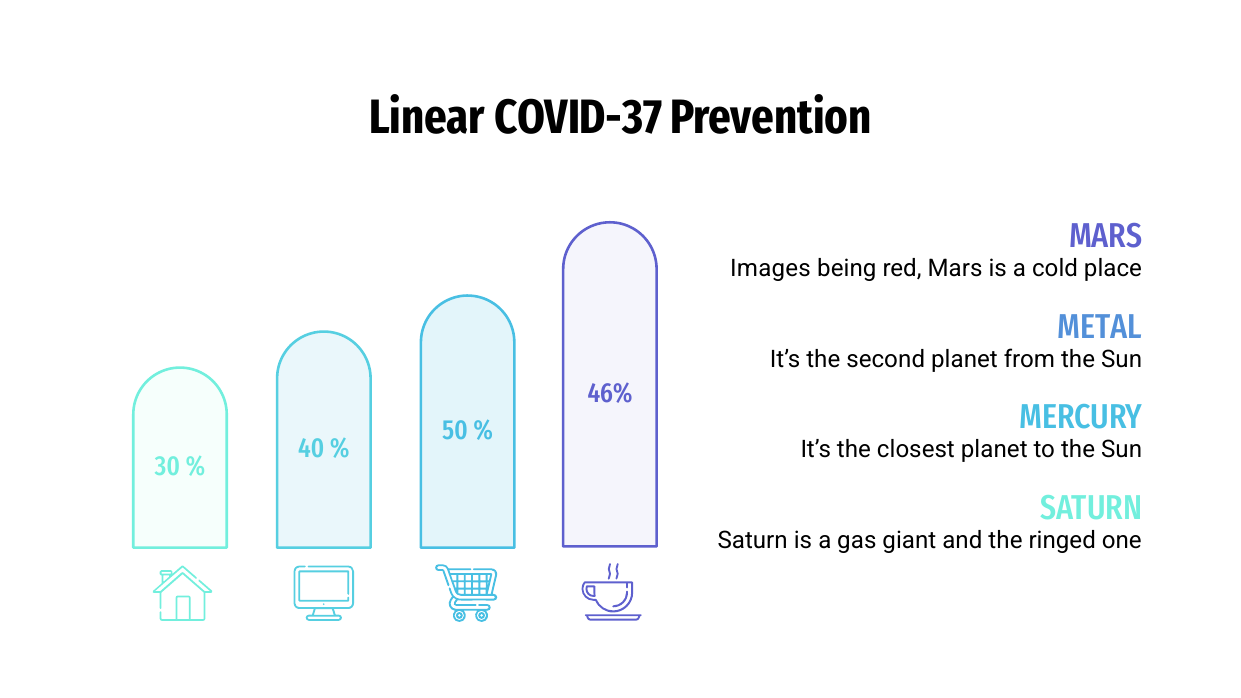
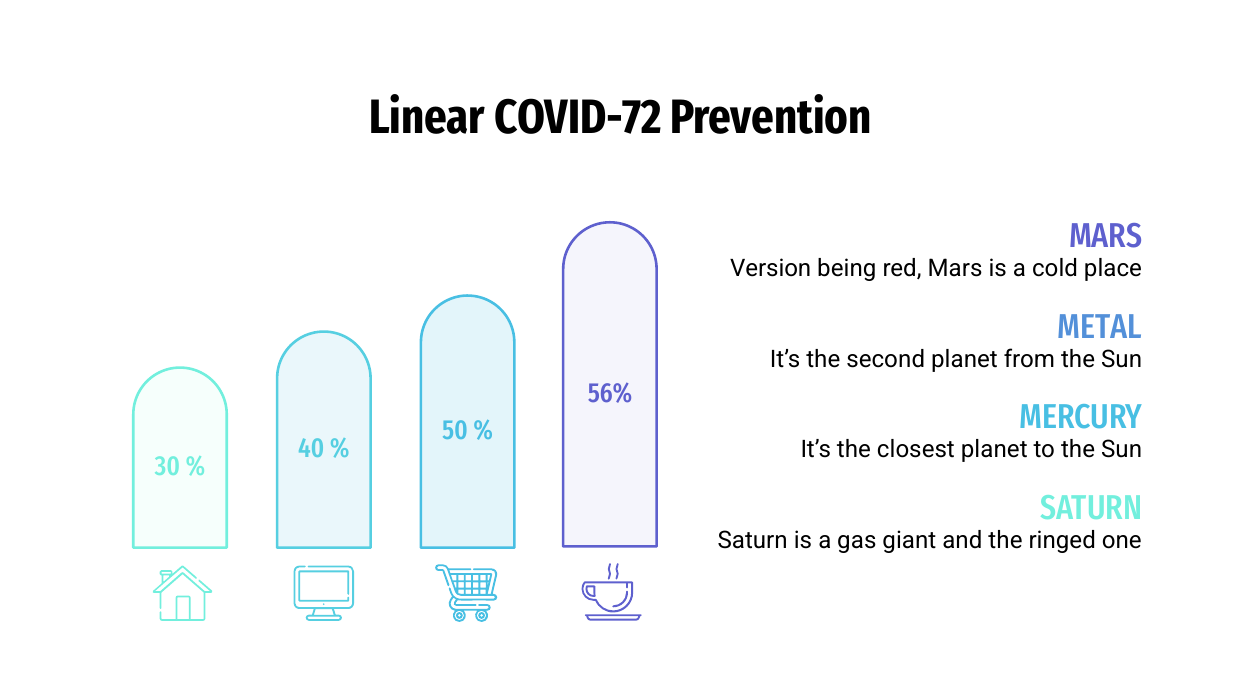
COVID-37: COVID-37 -> COVID-72 (578, 118)
Images: Images -> Version (771, 269)
46%: 46% -> 56% (610, 393)
